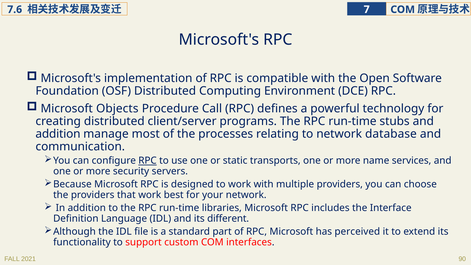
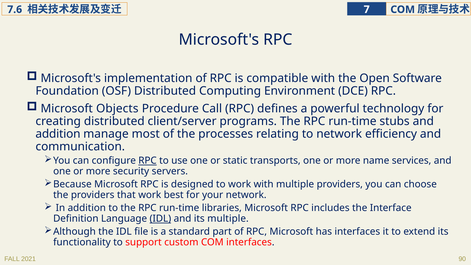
database: database -> efficiency (391, 134)
IDL underline: none -> present (160, 219)
its different: different -> multiple (228, 219)
has perceived: perceived -> interfaces (357, 232)
